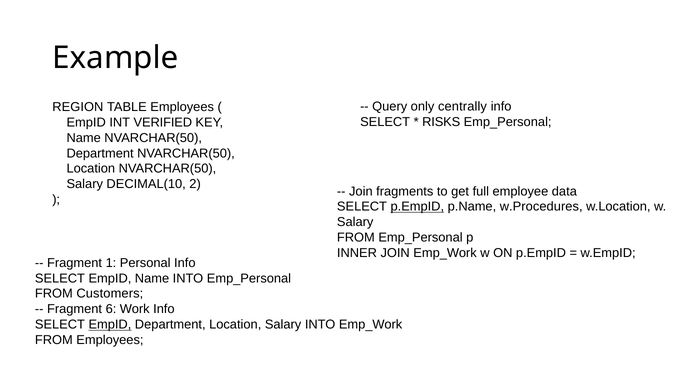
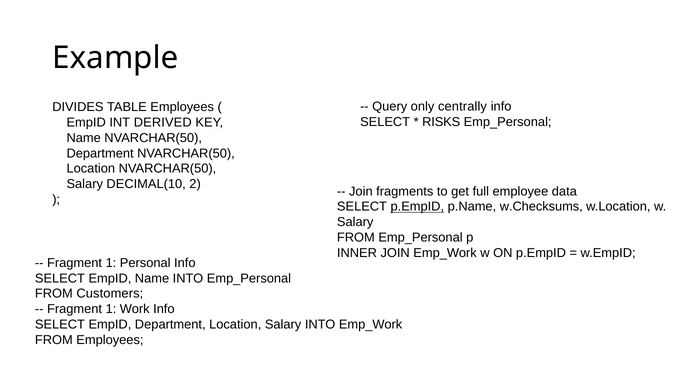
REGION: REGION -> DIVIDES (78, 107)
VERIFIED: VERIFIED -> DERIVED (163, 122)
w.Procedures: w.Procedures -> w.Checksums (541, 207)
6: 6 -> 1 (111, 309)
EmpID underline: present -> none (110, 325)
